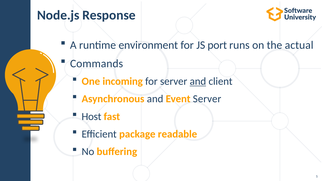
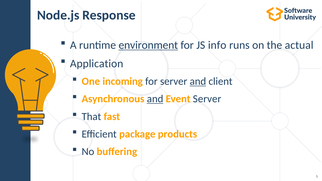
environment underline: none -> present (148, 45)
port: port -> info (217, 45)
Commands: Commands -> Application (97, 64)
and underline: none -> present (155, 99)
Host: Host -> That (91, 117)
readable: readable -> products (177, 134)
